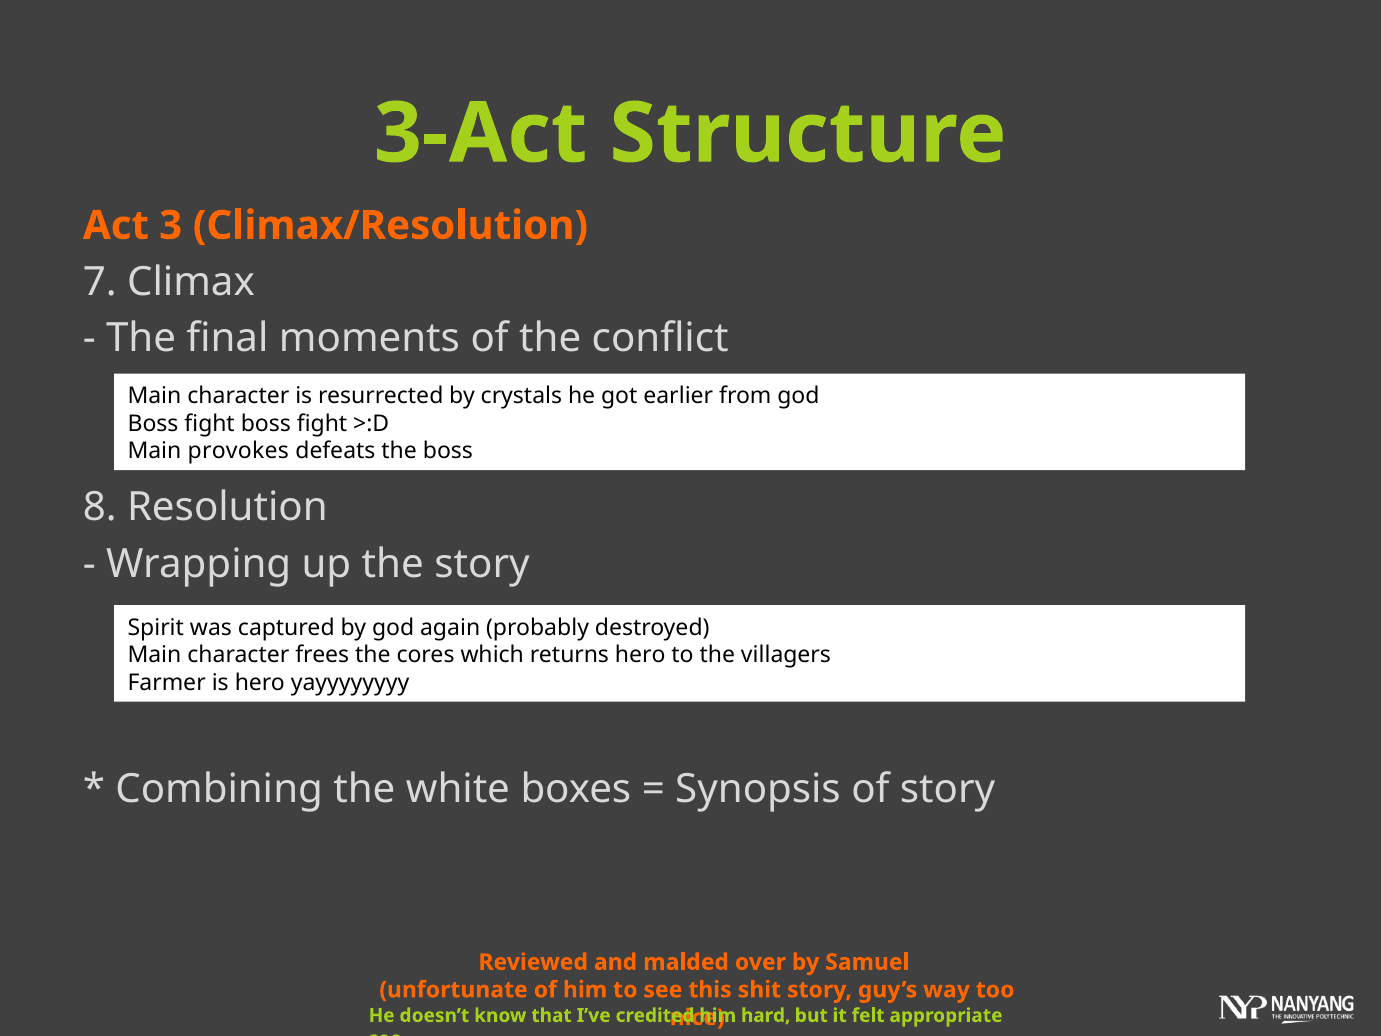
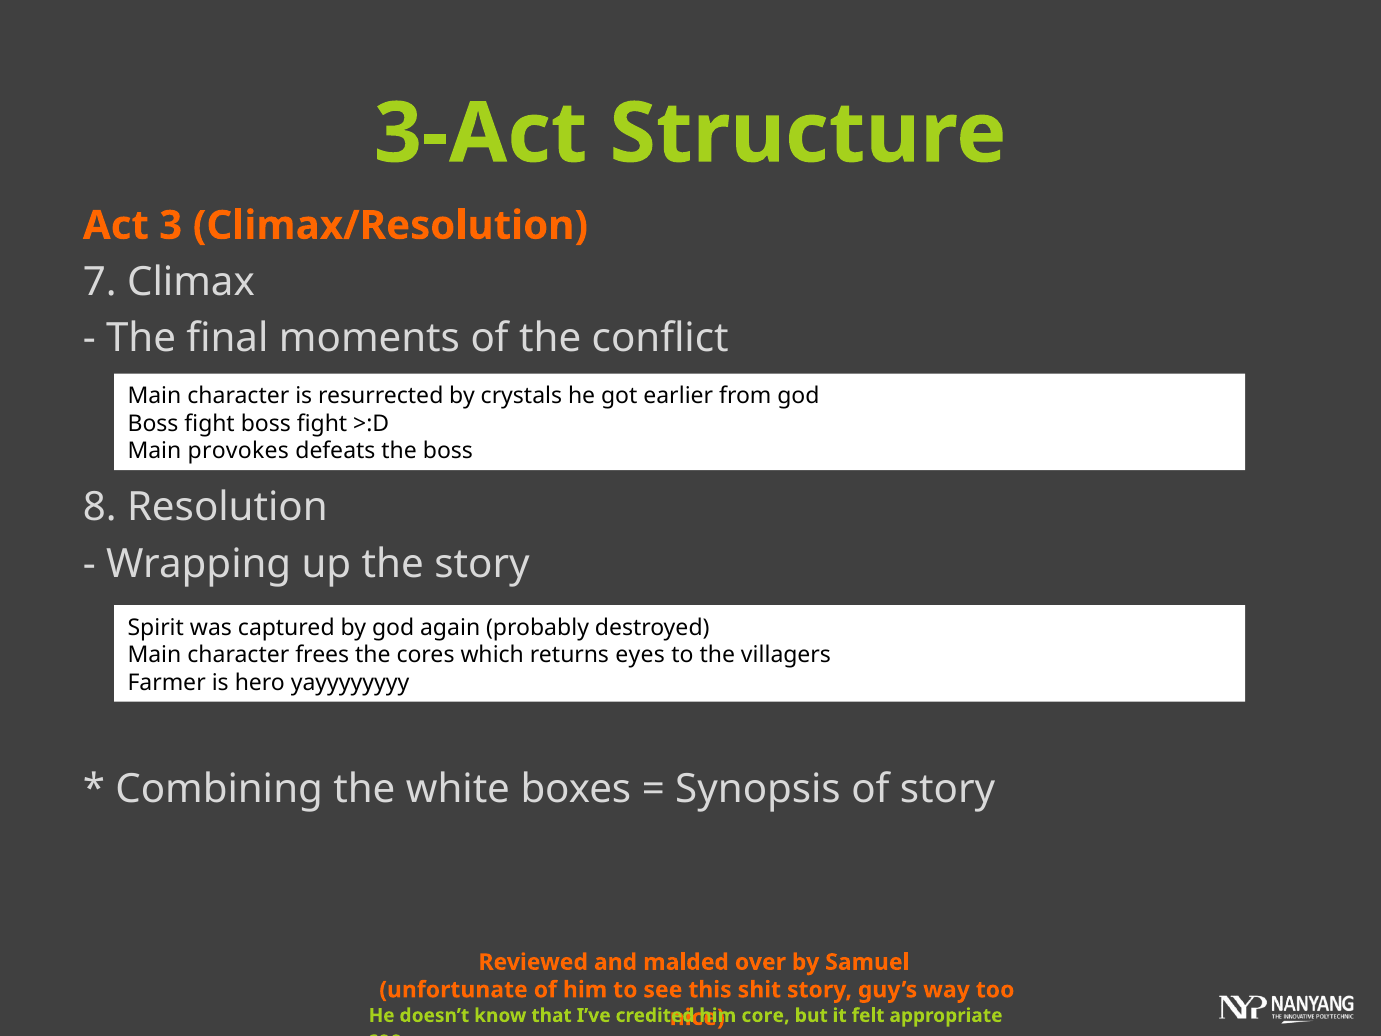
returns hero: hero -> eyes (640, 655)
hard: hard -> core (766, 1015)
